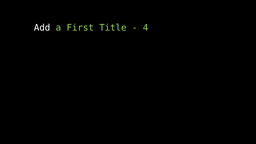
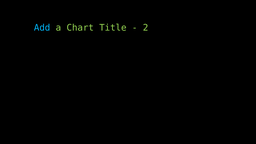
Add colour: white -> light blue (42, 28)
First: First -> Chart (80, 28)
4: 4 -> 2 (146, 28)
